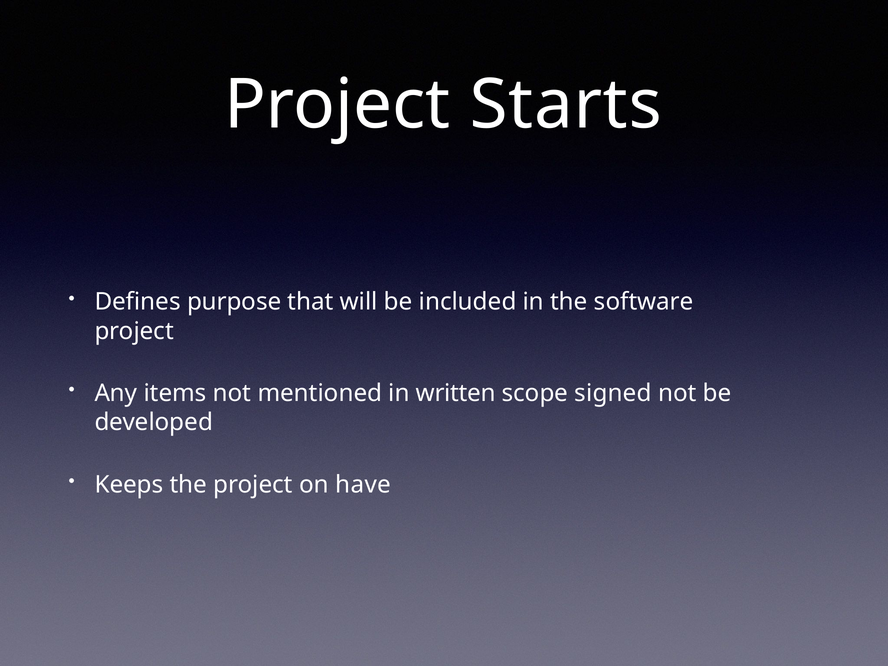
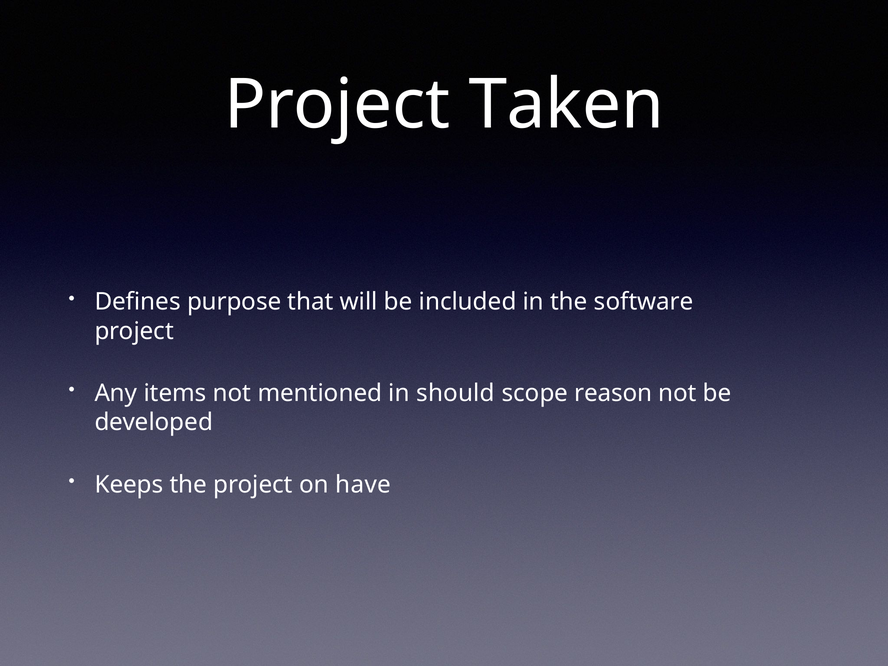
Starts: Starts -> Taken (566, 105)
written: written -> should (456, 393)
signed: signed -> reason (613, 393)
